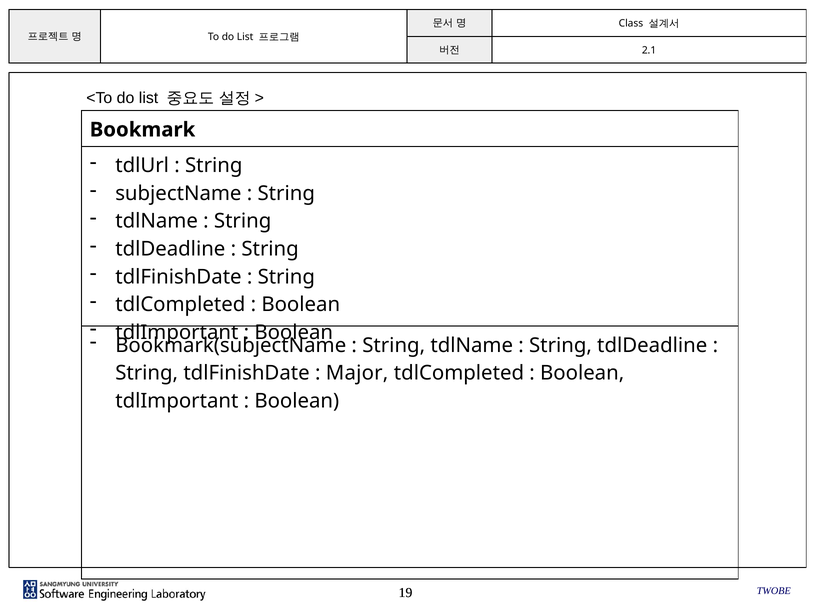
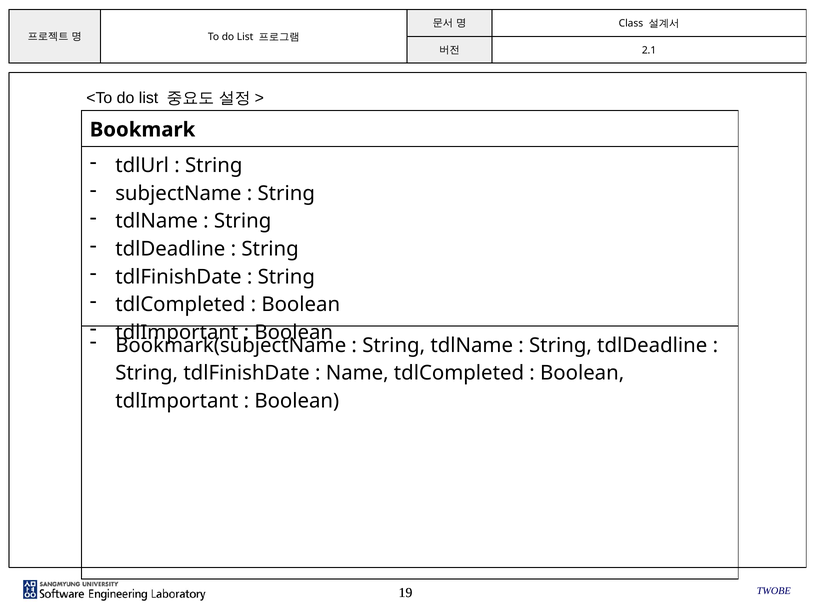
Major: Major -> Name (357, 373)
